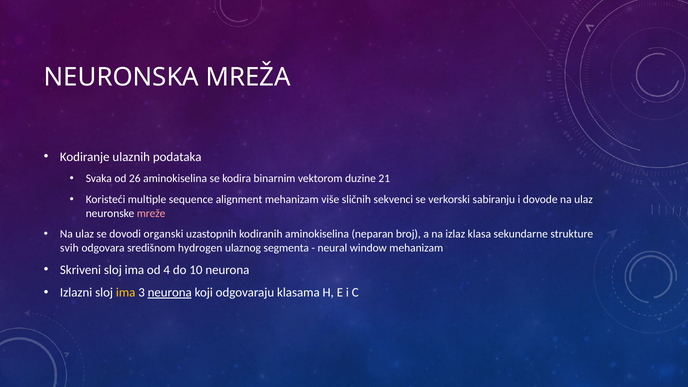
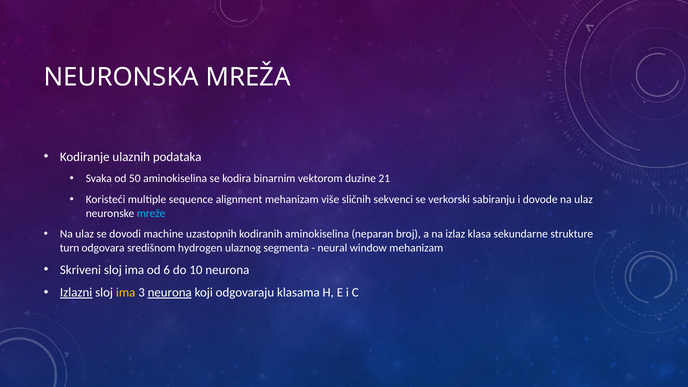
26: 26 -> 50 (135, 179)
mreže colour: pink -> light blue (151, 213)
organski: organski -> machine (164, 234)
svih: svih -> turn (70, 248)
4: 4 -> 6 (167, 270)
Izlazni underline: none -> present (76, 293)
